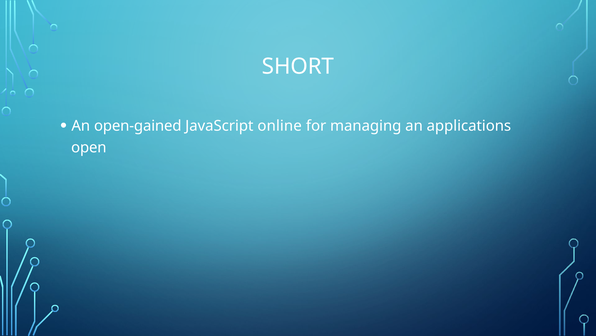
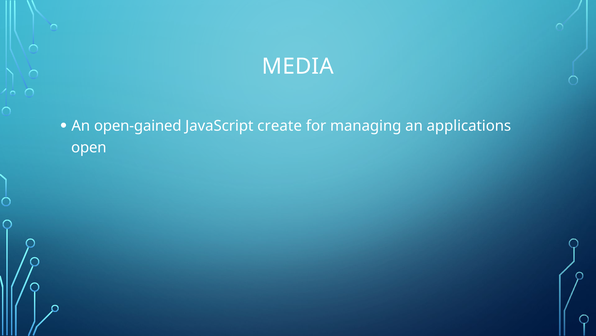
SHORT: SHORT -> MEDIA (298, 66)
online: online -> create (280, 126)
